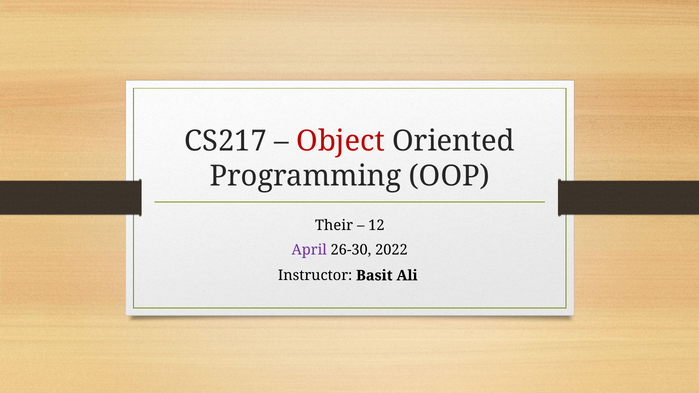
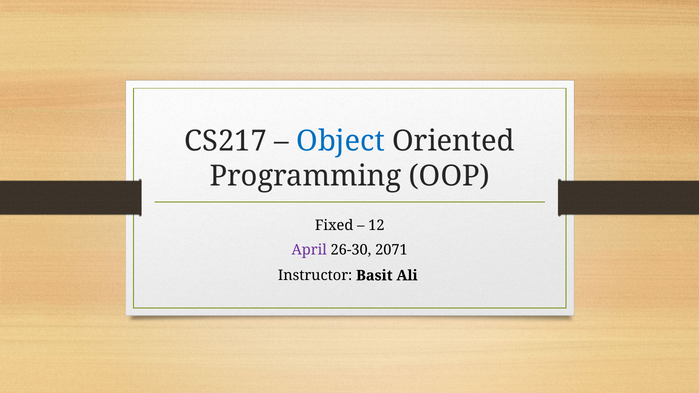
Object colour: red -> blue (341, 141)
Their: Their -> Fixed (334, 225)
2022: 2022 -> 2071 (391, 250)
